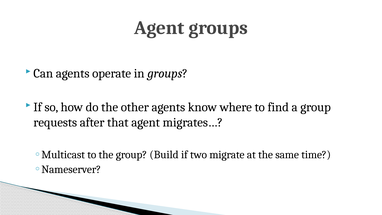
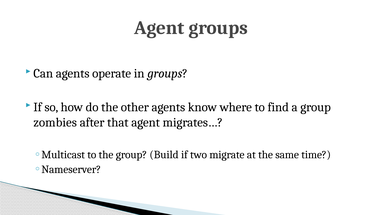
requests: requests -> zombies (55, 122)
